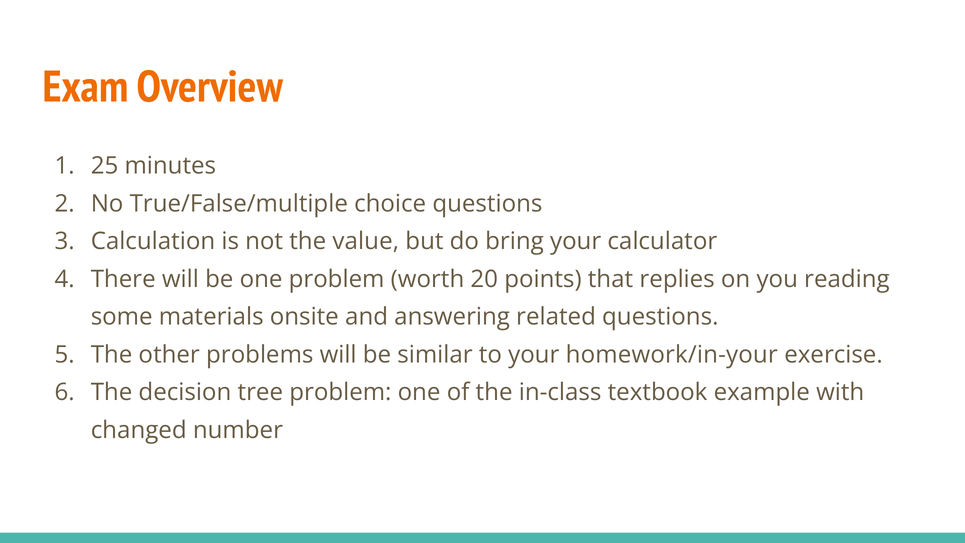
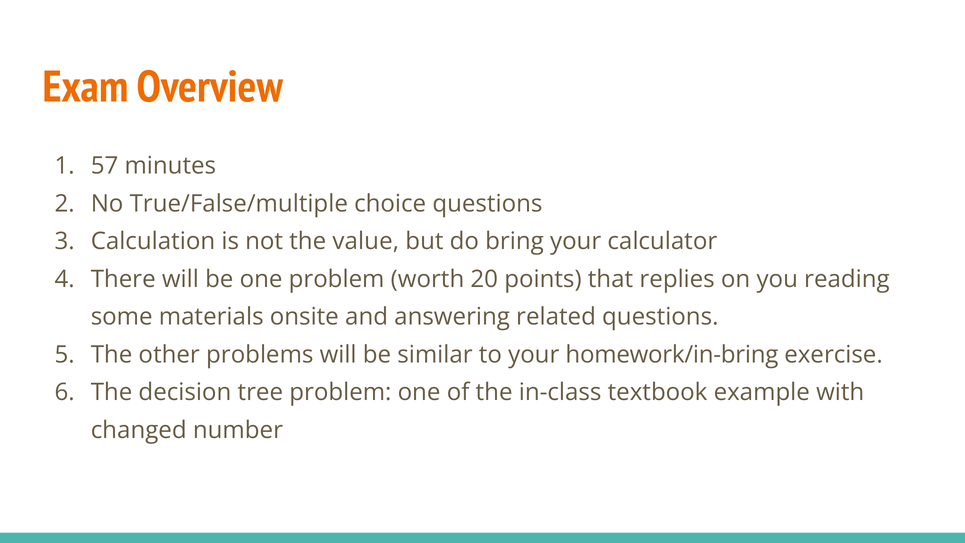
25: 25 -> 57 (105, 166)
homework/in-your: homework/in-your -> homework/in-bring (672, 355)
